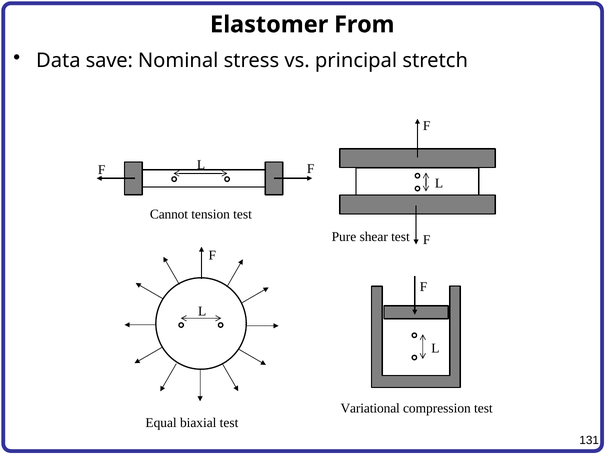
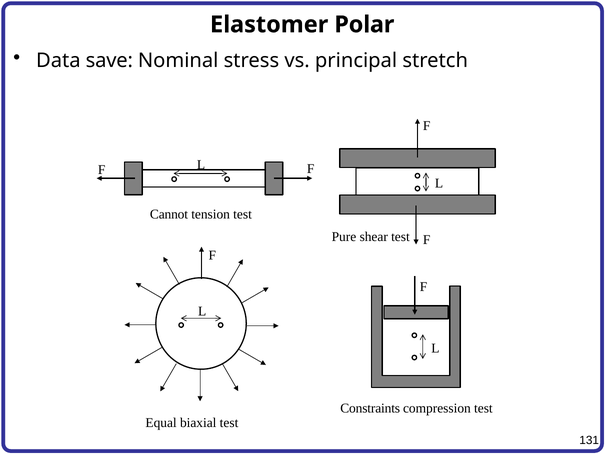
From: From -> Polar (364, 25)
Variational: Variational -> Constraints (370, 408)
